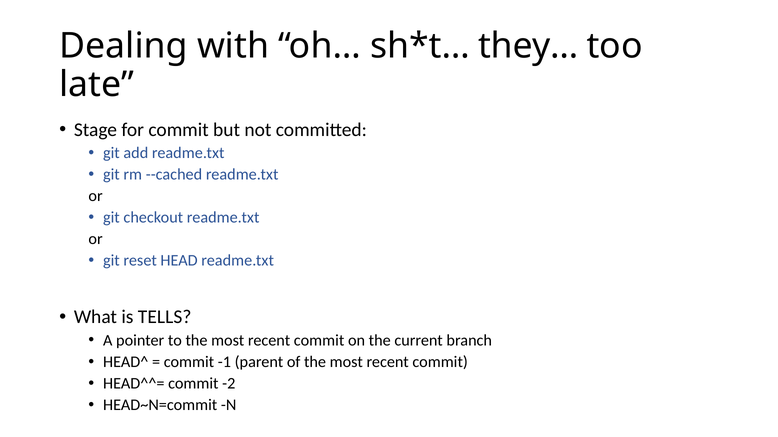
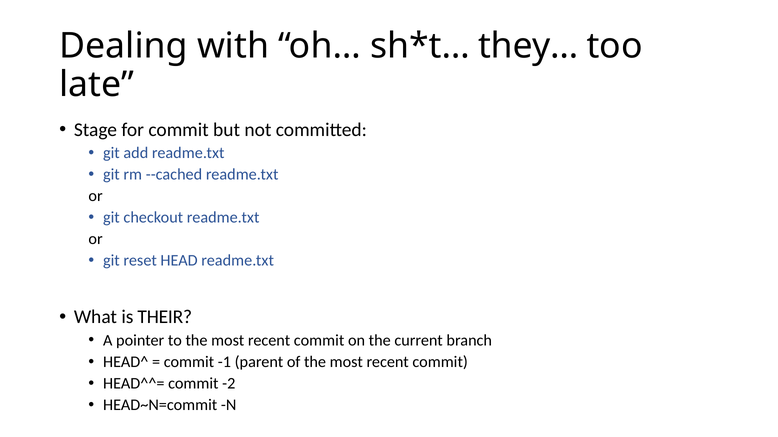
TELLS: TELLS -> THEIR (165, 317)
